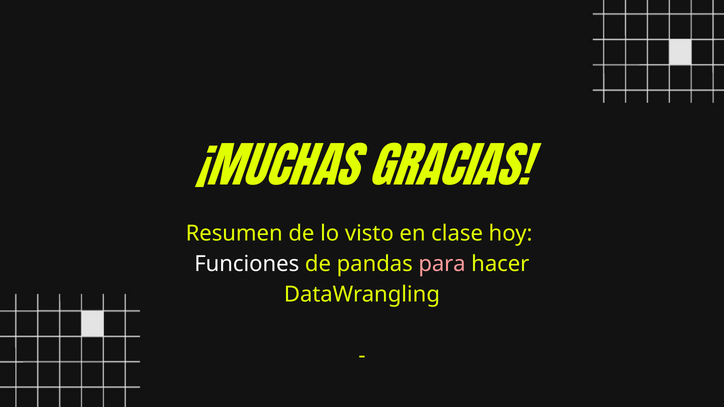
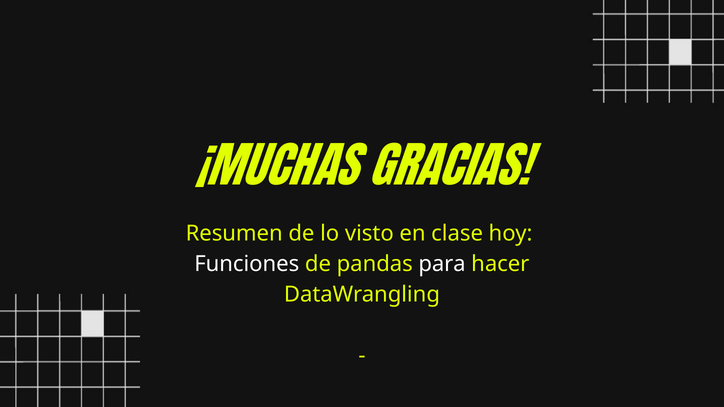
para colour: pink -> white (442, 264)
